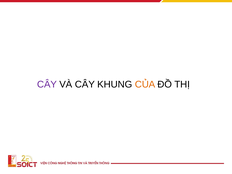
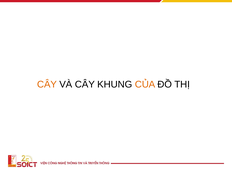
CÂY colour: purple -> orange (47, 84)
